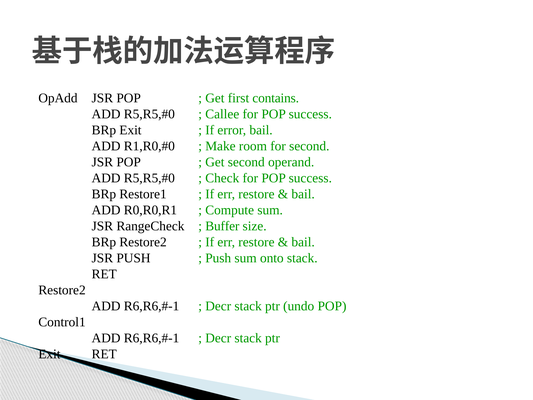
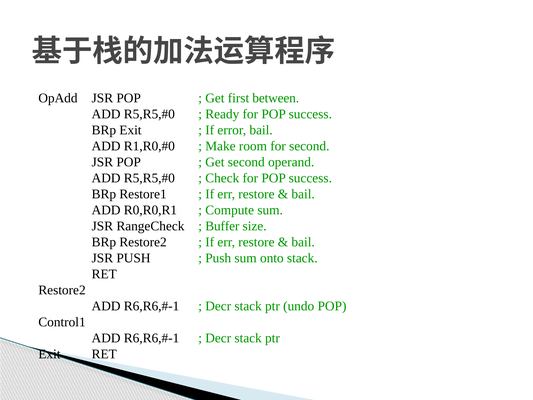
contains: contains -> between (276, 98)
Callee: Callee -> Ready (222, 114)
